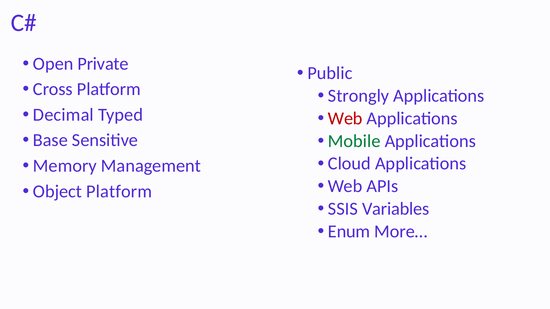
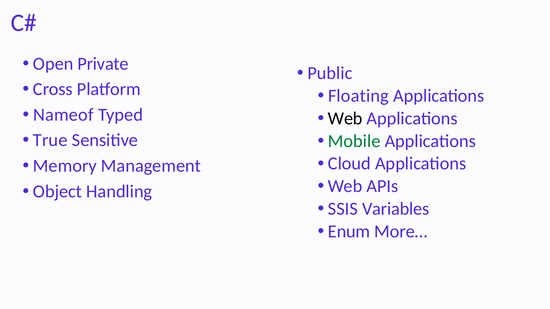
Strongly: Strongly -> Floating (358, 96)
Decimal: Decimal -> Nameof (63, 115)
Web colour: red -> black (345, 118)
Base: Base -> True (50, 140)
Object Platform: Platform -> Handling (119, 192)
